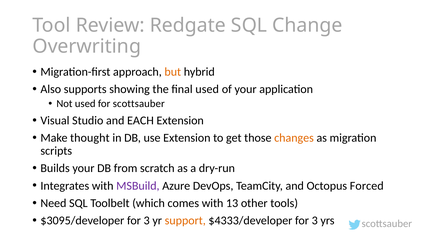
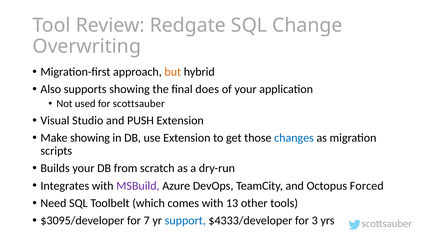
final used: used -> does (207, 89)
EACH: EACH -> PUSH (140, 120)
Make thought: thought -> showing (90, 138)
changes colour: orange -> blue (294, 138)
$3095/developer for 3: 3 -> 7 (147, 220)
support colour: orange -> blue (185, 220)
